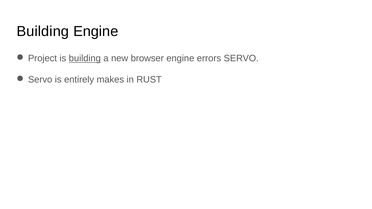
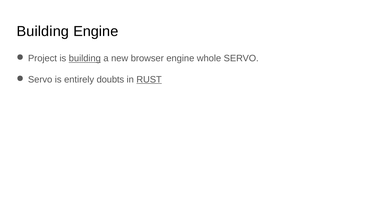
errors: errors -> whole (209, 59)
makes: makes -> doubts (110, 80)
RUST underline: none -> present (149, 80)
